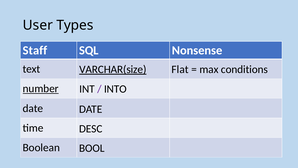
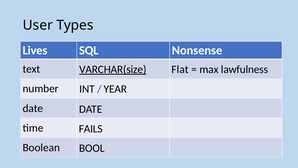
Staff: Staff -> Lives (35, 50)
conditions: conditions -> lawfulness (245, 69)
number underline: present -> none (41, 88)
INTO: INTO -> YEAR (115, 89)
DESC: DESC -> FAILS (91, 129)
